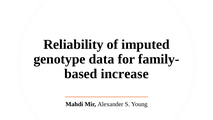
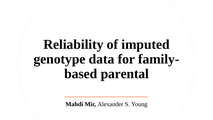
increase: increase -> parental (125, 74)
